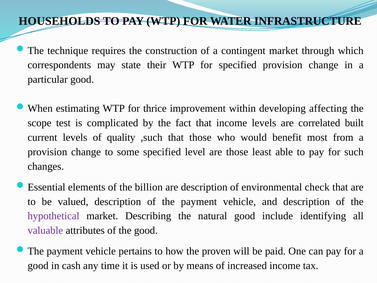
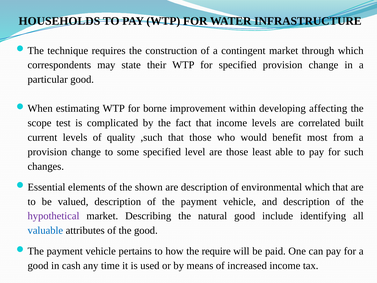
thrice: thrice -> borne (155, 108)
billion: billion -> shown (149, 187)
environmental check: check -> which (317, 187)
valuable colour: purple -> blue (45, 230)
proven: proven -> require (216, 251)
